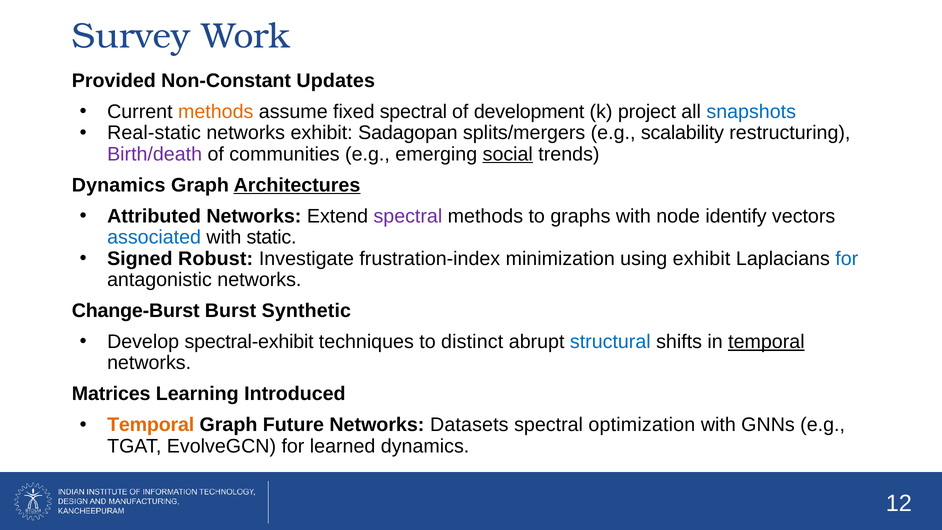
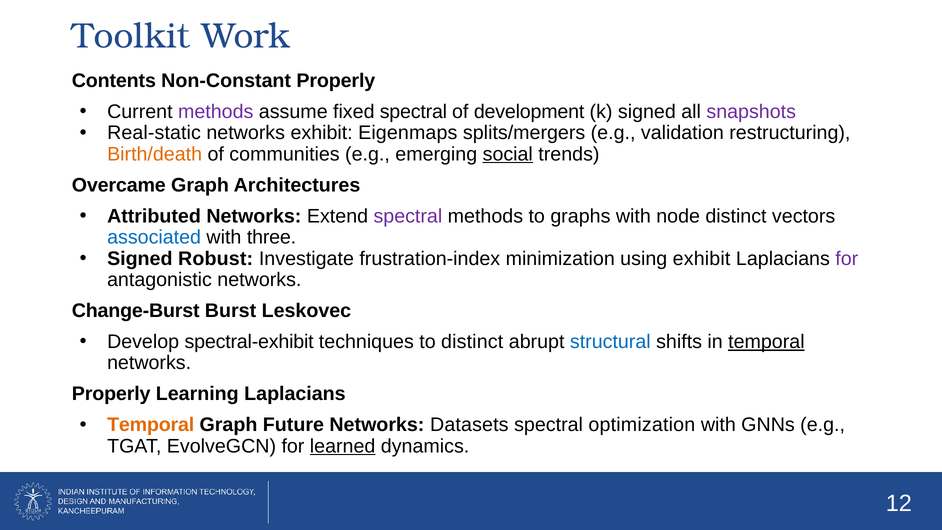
Survey: Survey -> Toolkit (131, 36)
Provided: Provided -> Contents (114, 81)
Non-Constant Updates: Updates -> Properly (336, 81)
methods colour: orange -> purple (216, 112)
k project: project -> signed (647, 112)
snapshots colour: blue -> purple (751, 112)
Sadagopan: Sadagopan -> Eigenmaps (408, 133)
scalability: scalability -> validation (682, 133)
Birth/death colour: purple -> orange (155, 154)
Dynamics: Dynamics -> Overcame (119, 185)
Architectures underline: present -> none (297, 185)
node identify: identify -> distinct (736, 216)
static: static -> three (272, 237)
for colour: blue -> purple (847, 258)
Synthetic: Synthetic -> Leskovec (306, 311)
Matrices: Matrices -> Properly (111, 394)
Learning Introduced: Introduced -> Laplacians (295, 394)
learned underline: none -> present (343, 446)
